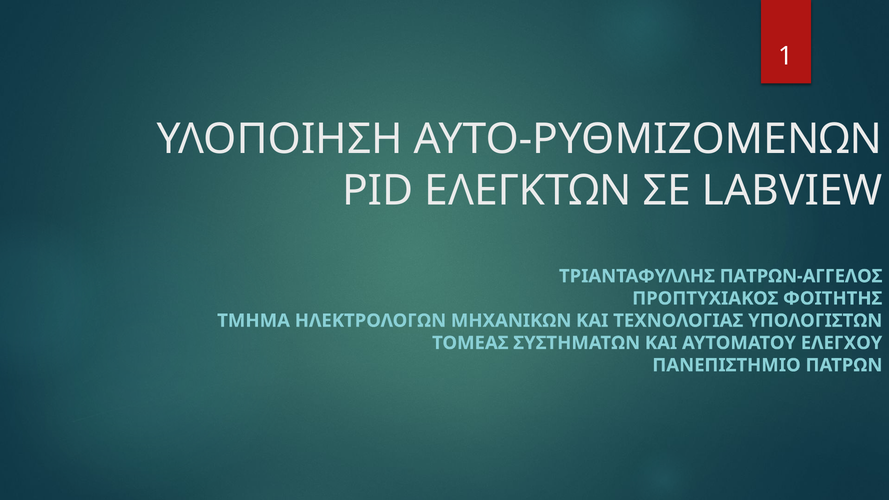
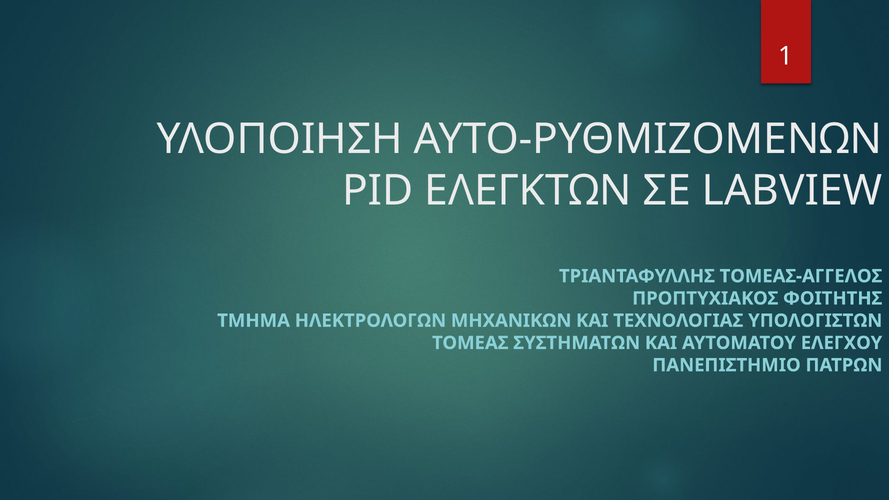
ΠΑΤΡΩΝ-ΑΓΓΕΛΟΣ: ΠΑΤΡΩΝ-ΑΓΓΕΛΟΣ -> ΤΟΜΕΑΣ-ΑΓΓΕΛΟΣ (801, 276)
